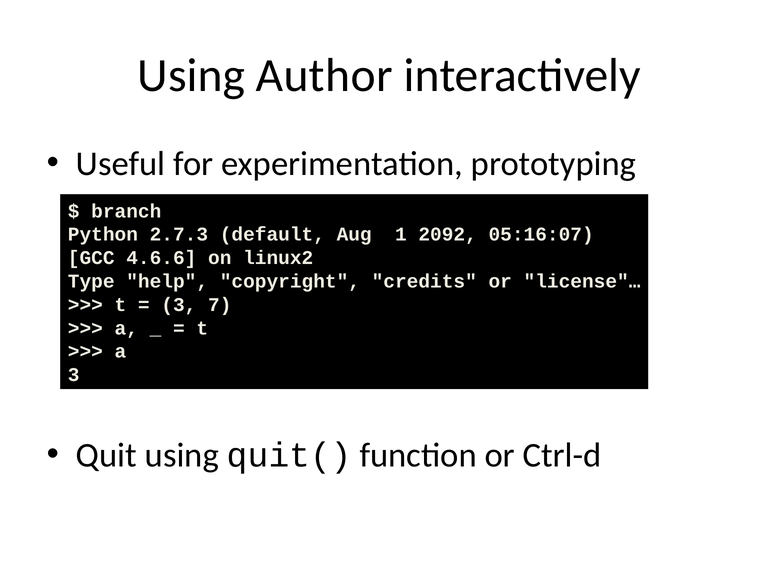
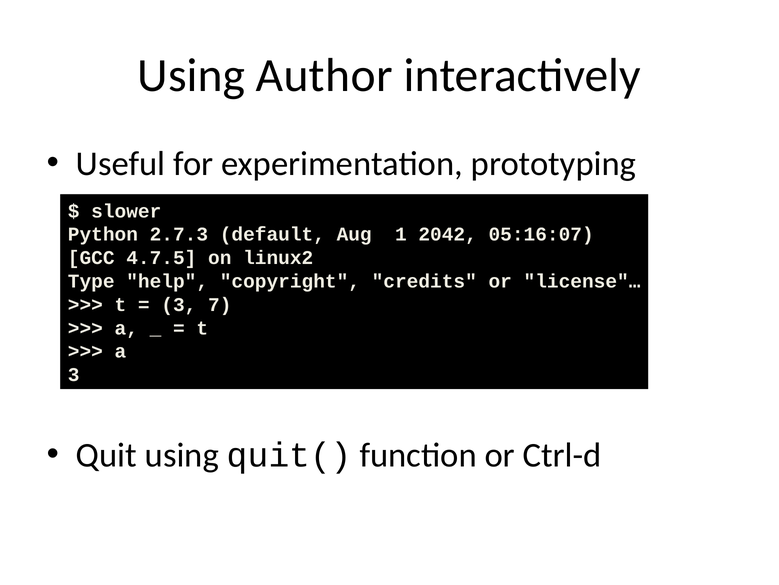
branch: branch -> slower (126, 211)
2092: 2092 -> 2042 (448, 234)
4.6.6: 4.6.6 -> 4.7.5 (161, 258)
